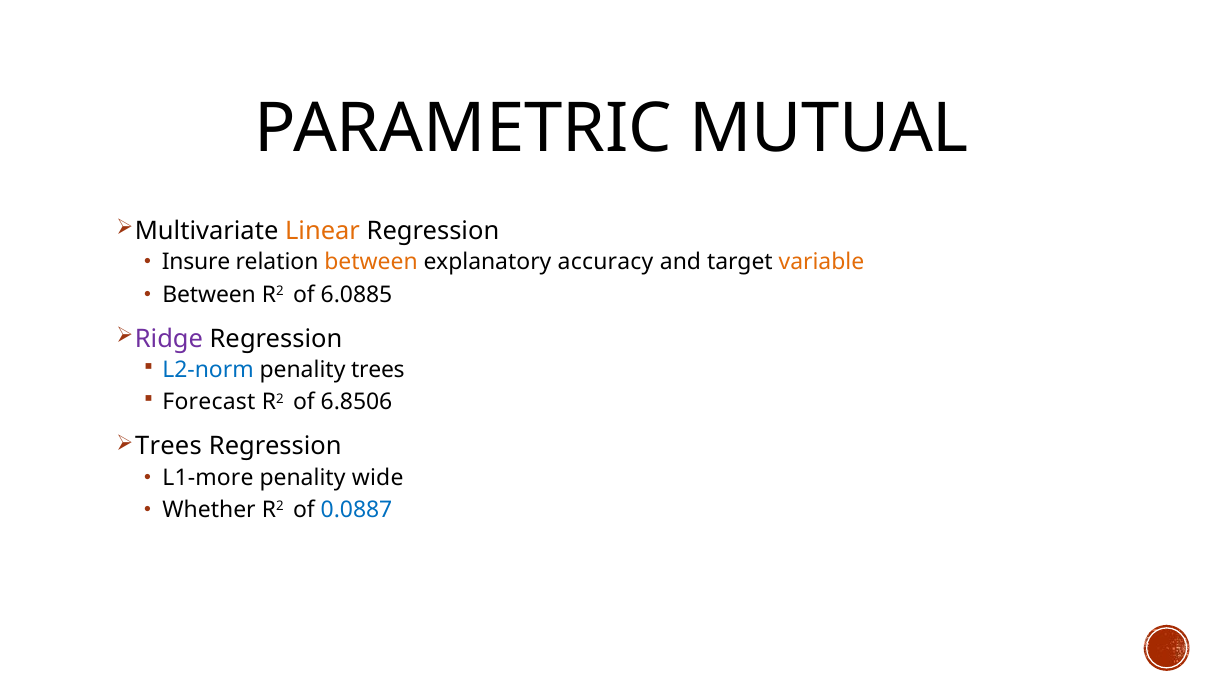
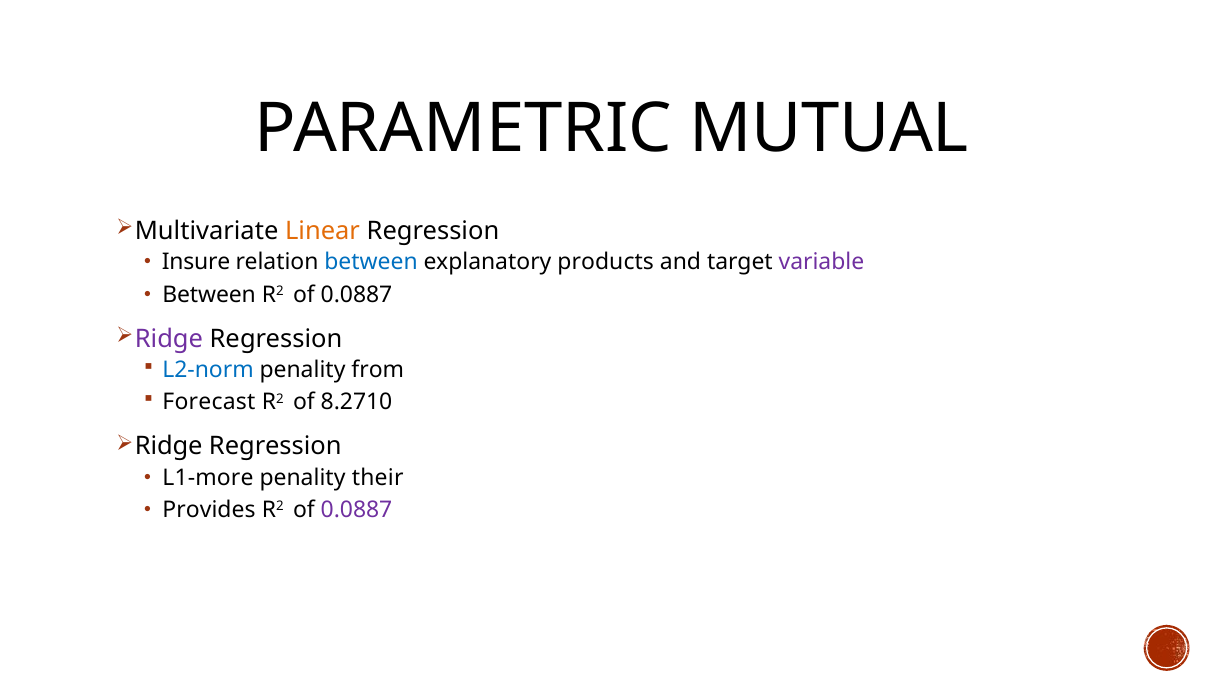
between colour: orange -> blue (371, 262)
accuracy: accuracy -> products (606, 262)
variable colour: orange -> purple (821, 262)
6.0885: 6.0885 -> 0.0887 (357, 295)
penality trees: trees -> from (378, 370)
6.8506: 6.8506 -> 8.2710 (357, 402)
Trees: Trees -> Ridge (169, 446)
wide: wide -> their (378, 478)
Whether: Whether -> Provides (209, 510)
0.0887 colour: blue -> purple (357, 510)
